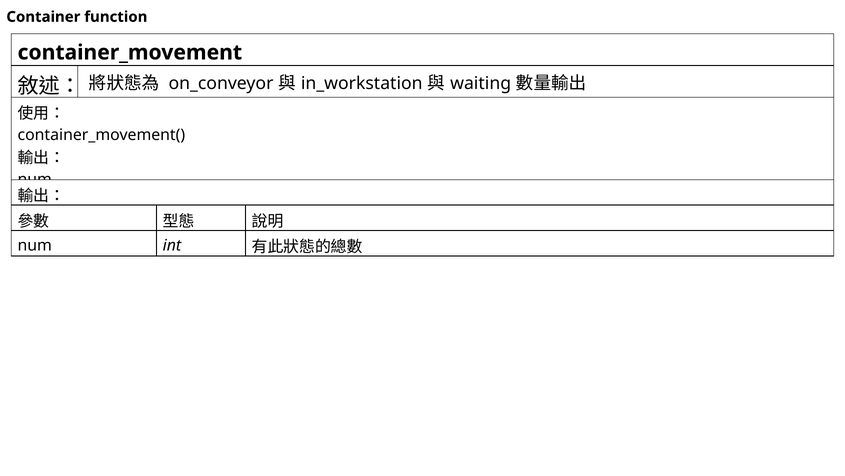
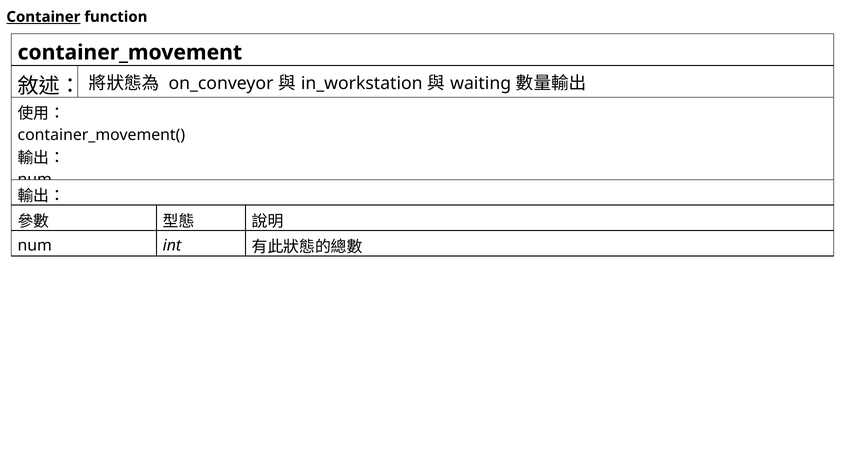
Container underline: none -> present (43, 17)
